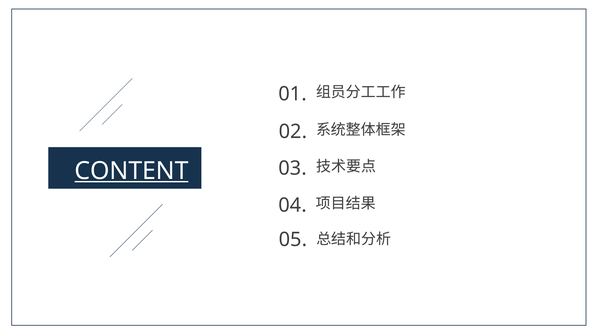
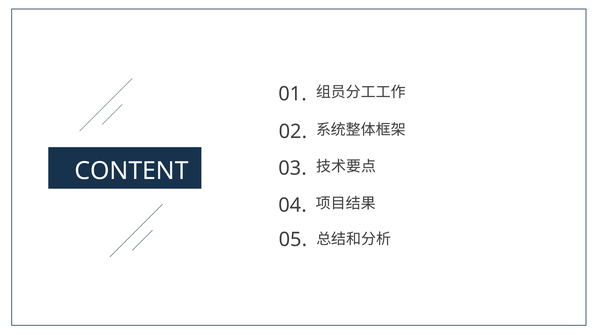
CONTENT underline: present -> none (132, 171)
